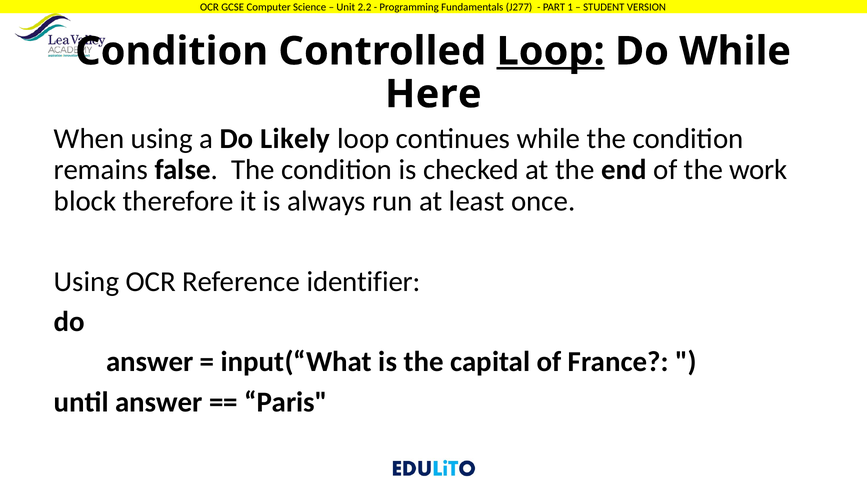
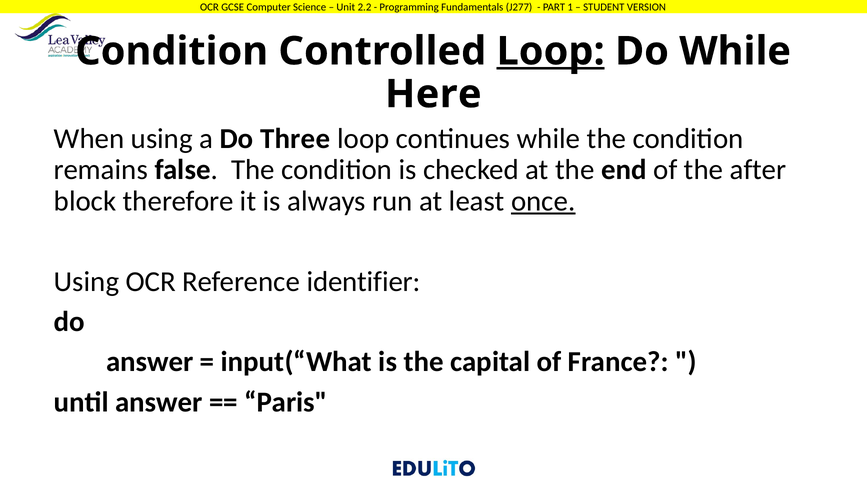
Likely: Likely -> Three (295, 139)
work: work -> after (758, 170)
once underline: none -> present (543, 201)
